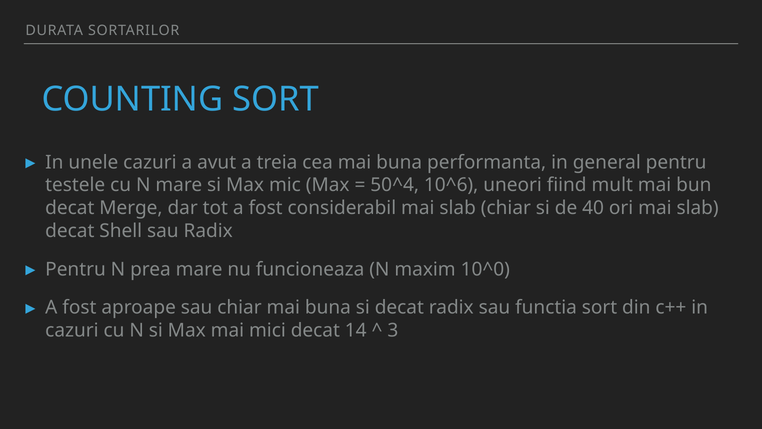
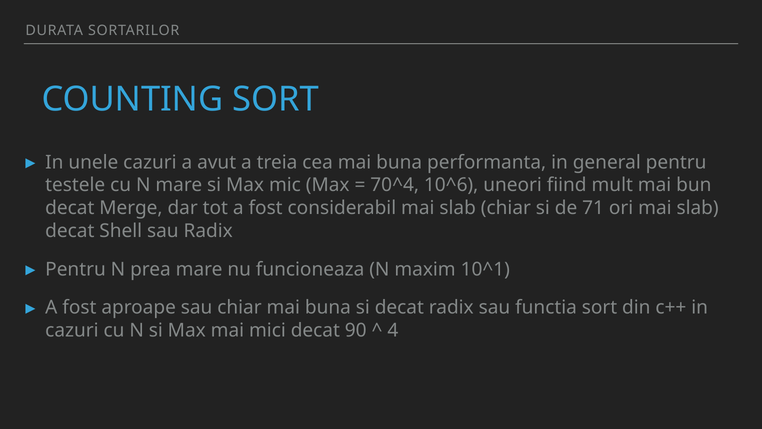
50^4: 50^4 -> 70^4 (395, 185)
40: 40 -> 71 (593, 208)
10^0: 10^0 -> 10^1 (485, 269)
14: 14 -> 90 (356, 330)
3: 3 -> 4 (393, 330)
